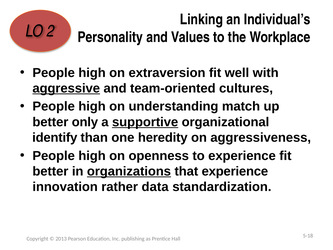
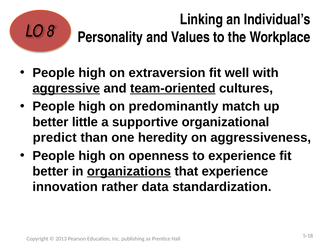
2: 2 -> 8 (51, 31)
team-oriented underline: none -> present (173, 88)
understanding: understanding -> predominantly (173, 106)
only: only -> little (85, 122)
supportive underline: present -> none (145, 122)
identify: identify -> predict (55, 137)
